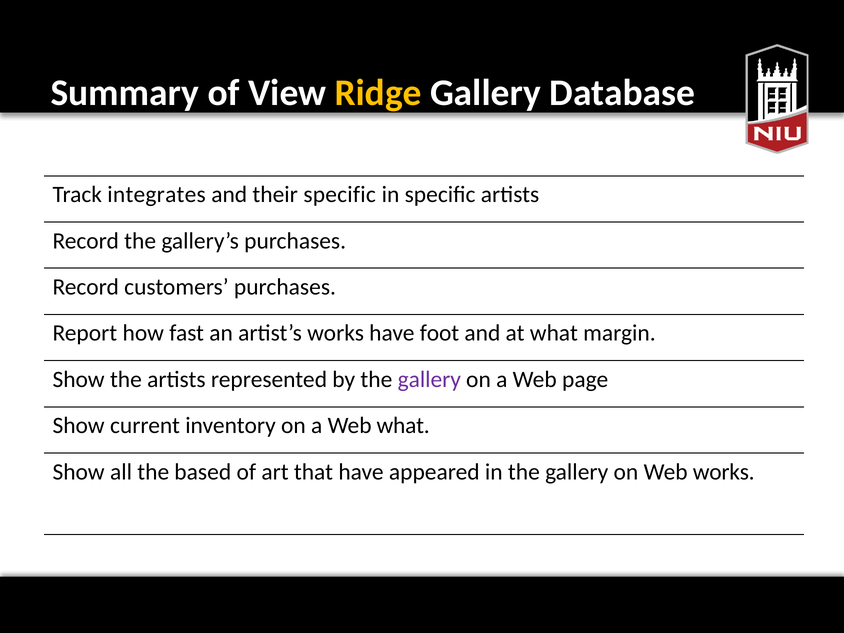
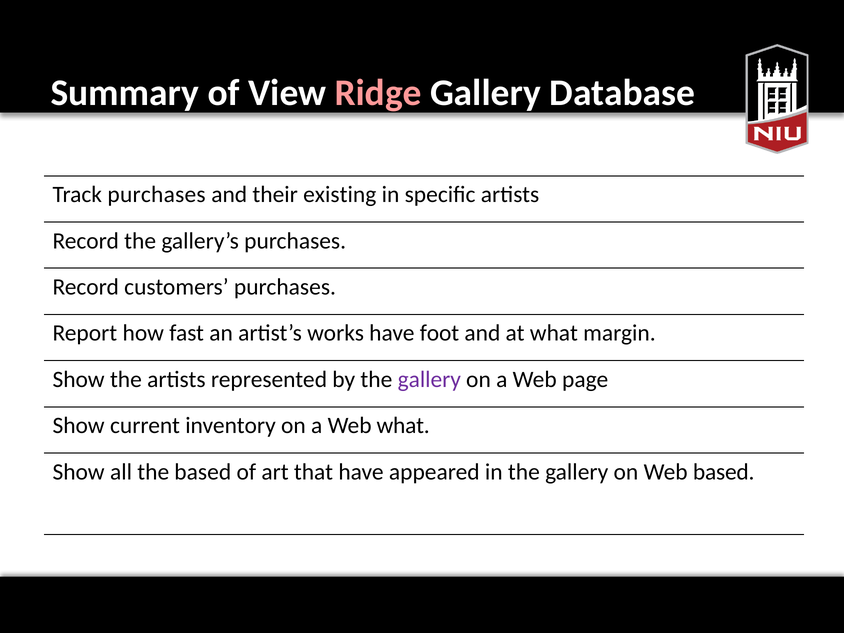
Ridge colour: yellow -> pink (378, 93)
Track integrates: integrates -> purchases (157, 195)
their specific: specific -> existing (340, 195)
Web works: works -> based (724, 472)
